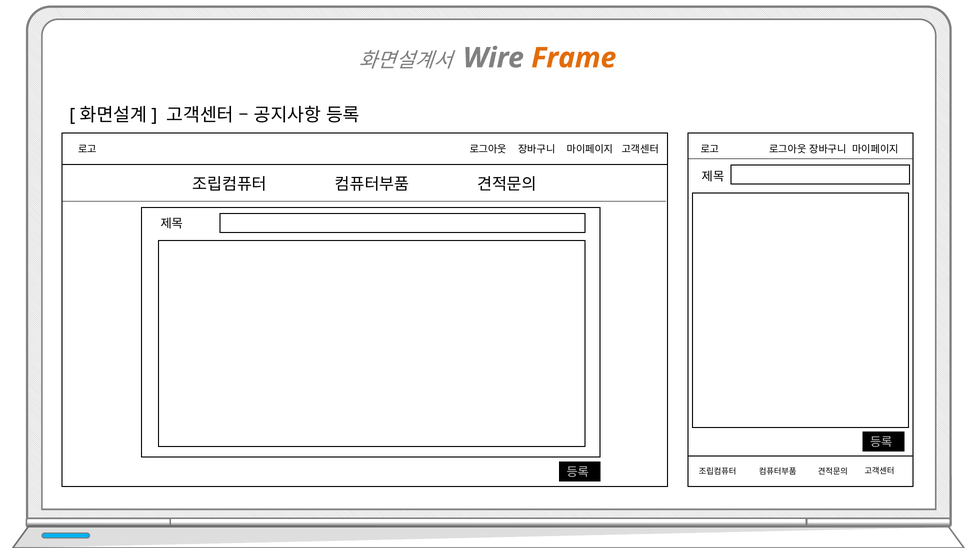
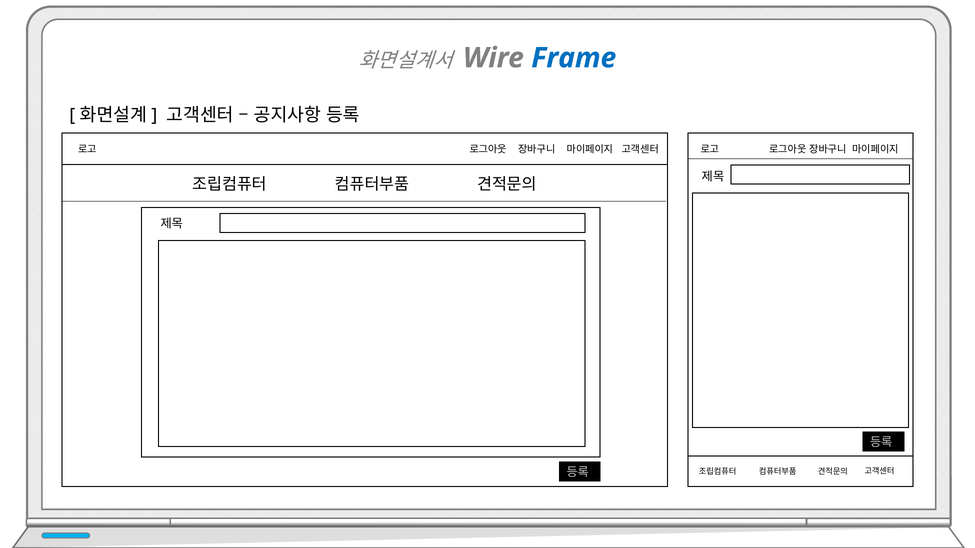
Frame colour: orange -> blue (574, 58)
